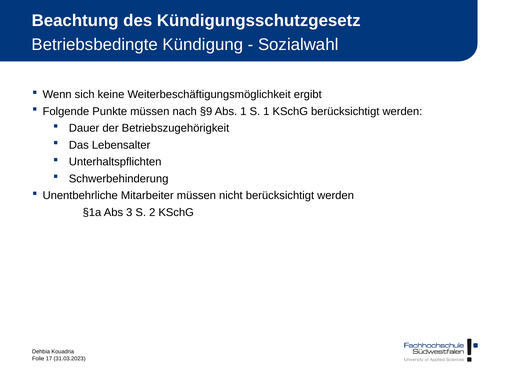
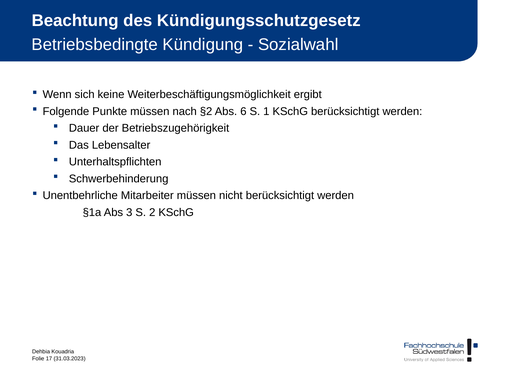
§9: §9 -> §2 (206, 111)
Abs 1: 1 -> 6 (243, 111)
